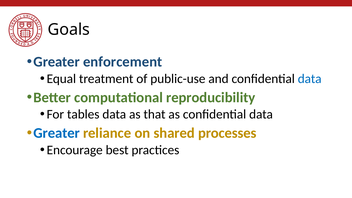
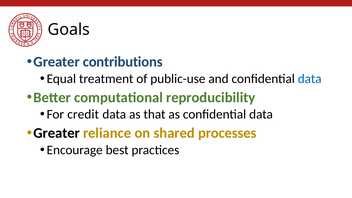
enforcement: enforcement -> contributions (123, 62)
tables: tables -> credit (83, 114)
Greater colour: blue -> black (57, 133)
